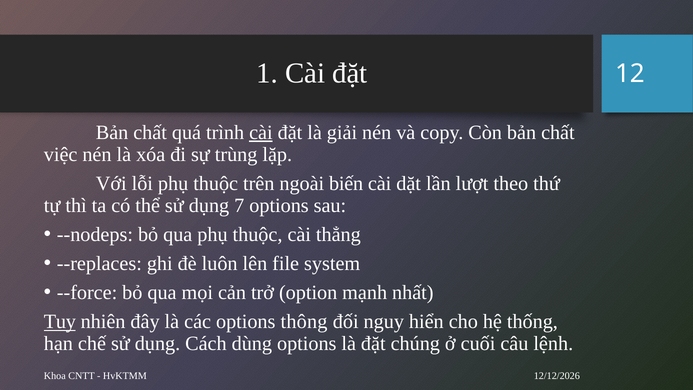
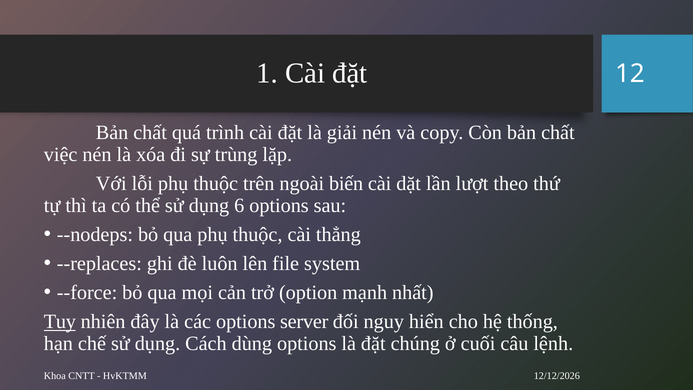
cài underline: present -> none (261, 133)
7: 7 -> 6 (239, 205)
thông: thông -> server (304, 322)
